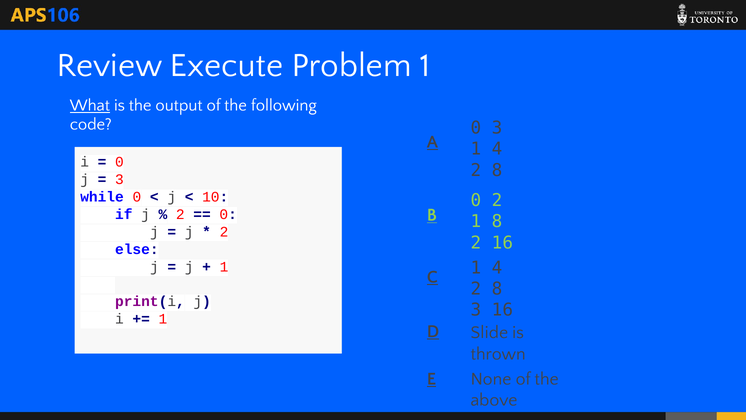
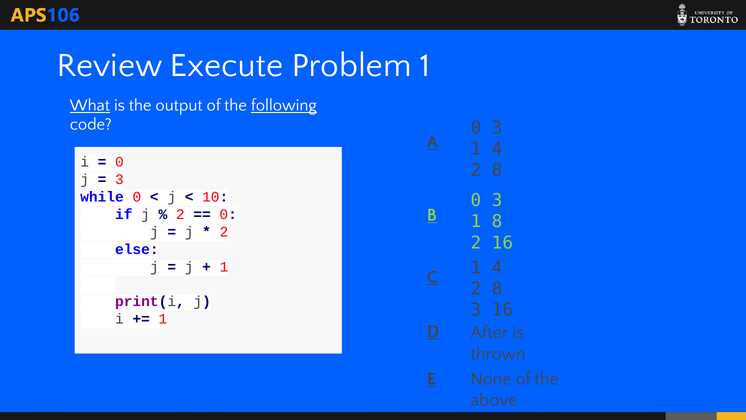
following underline: none -> present (284, 105)
2: 2 -> 3 (497, 200)
Slide: Slide -> After (489, 332)
